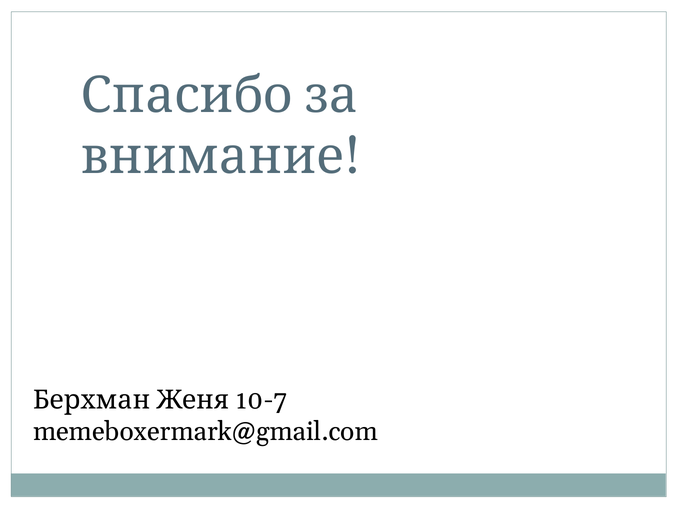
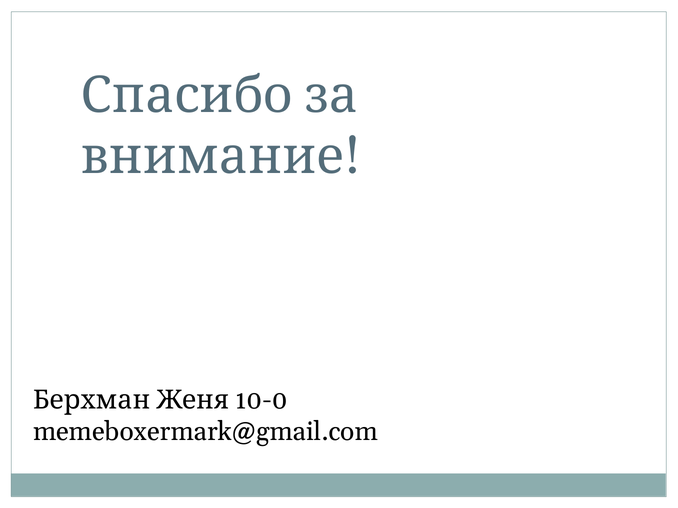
10-7: 10-7 -> 10-0 (261, 400)
